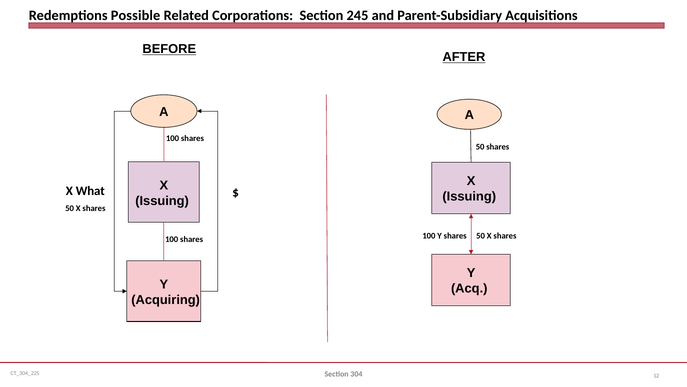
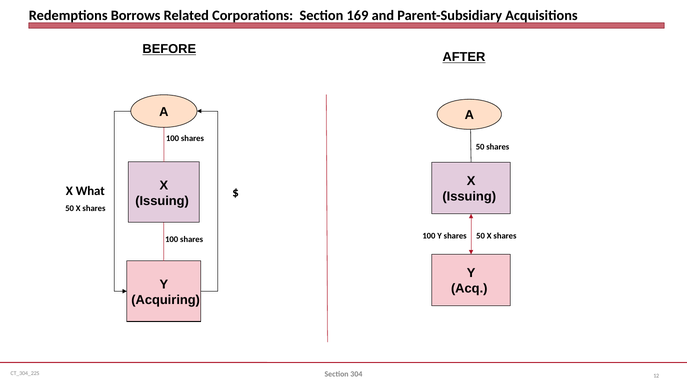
Possible: Possible -> Borrows (136, 15)
245: 245 -> 169 (357, 15)
